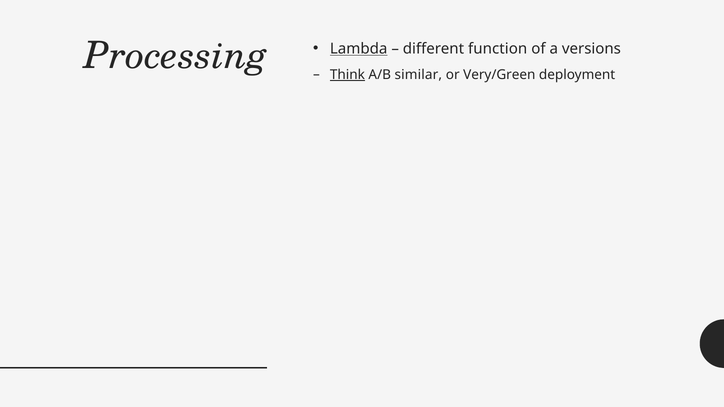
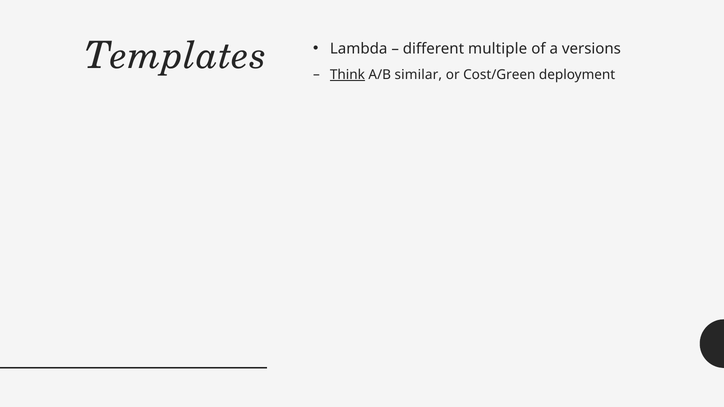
Processing: Processing -> Templates (175, 56)
Lambda underline: present -> none (359, 49)
function: function -> multiple (498, 49)
Very/Green: Very/Green -> Cost/Green (499, 75)
